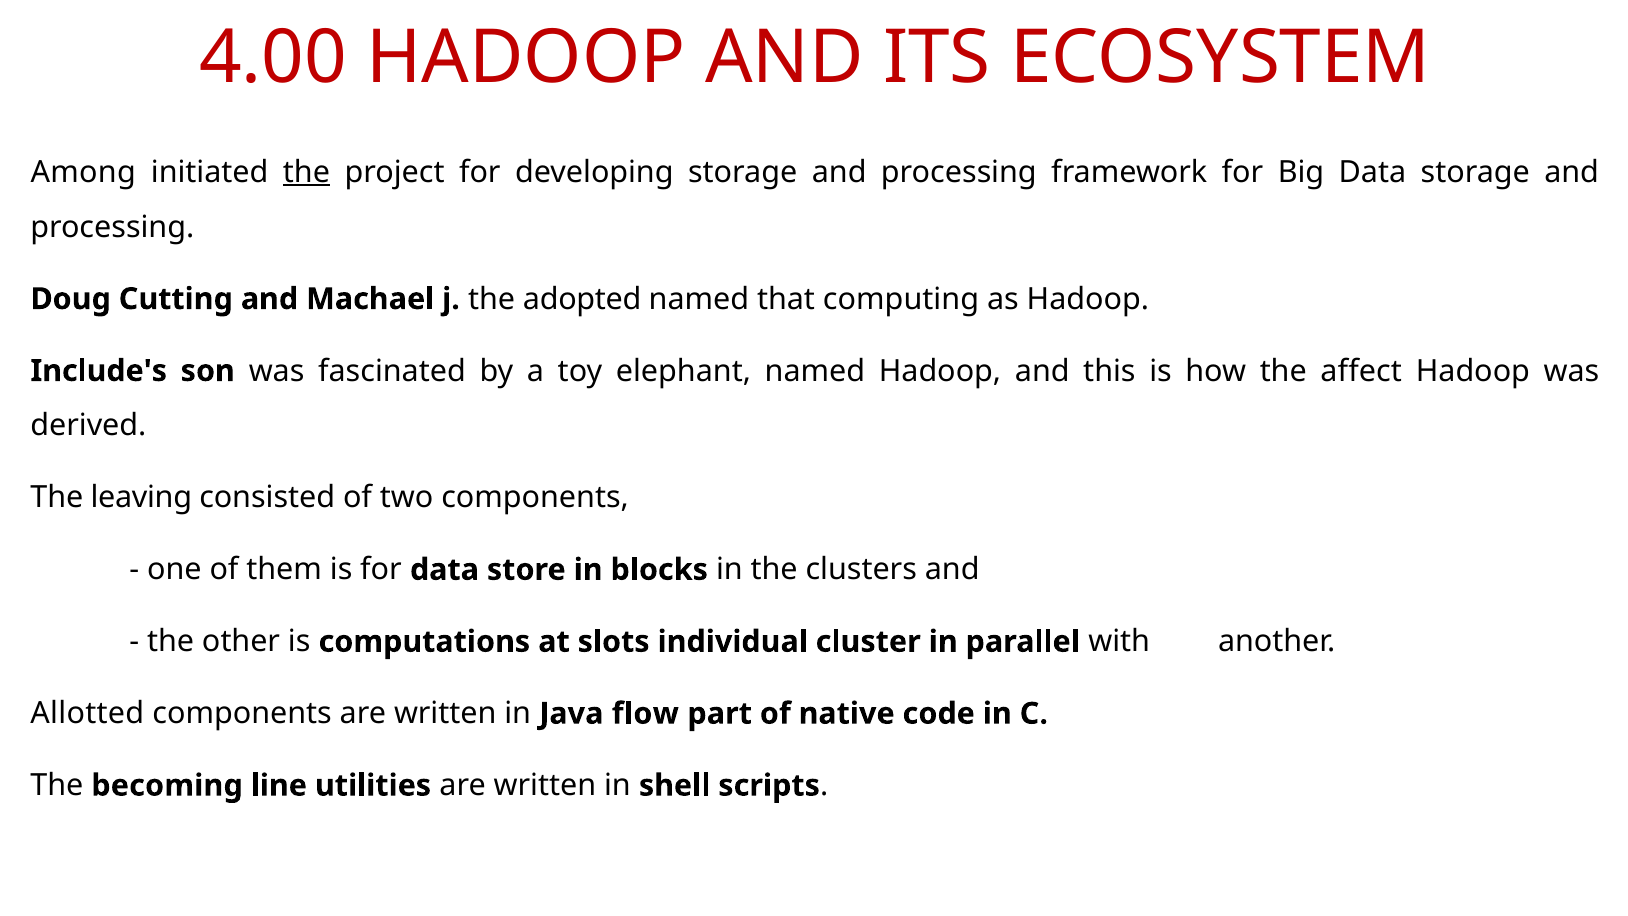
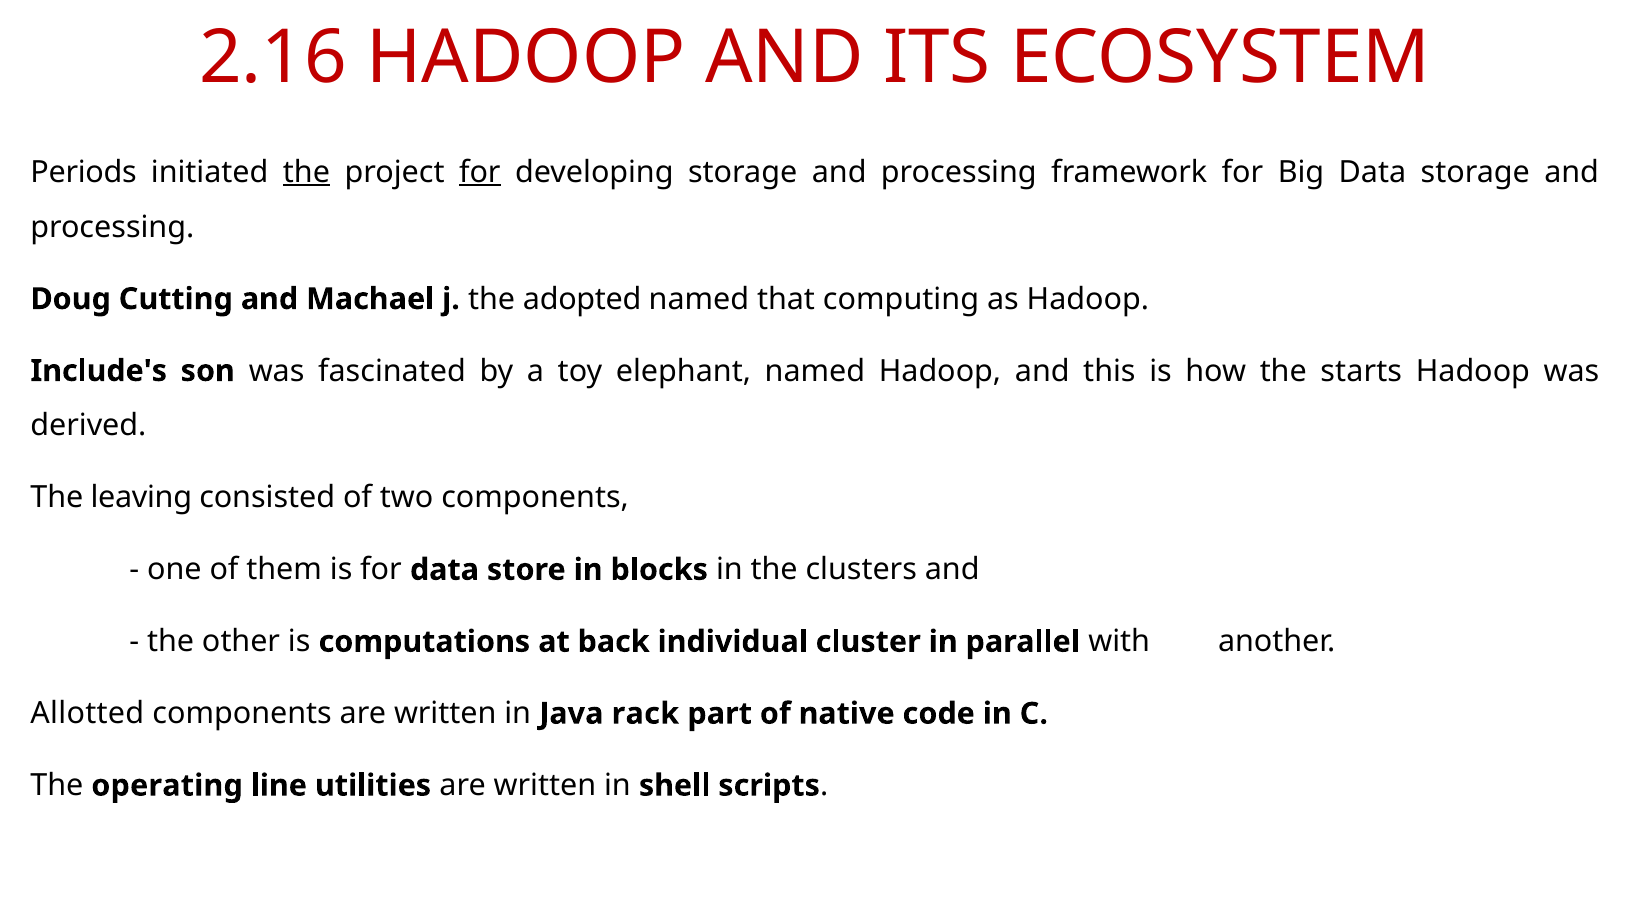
4.00: 4.00 -> 2.16 (273, 58)
Among: Among -> Periods (84, 172)
for underline: none -> present (480, 172)
affect: affect -> starts (1361, 371)
slots: slots -> back (614, 642)
flow: flow -> rack (645, 713)
becoming: becoming -> operating (167, 785)
